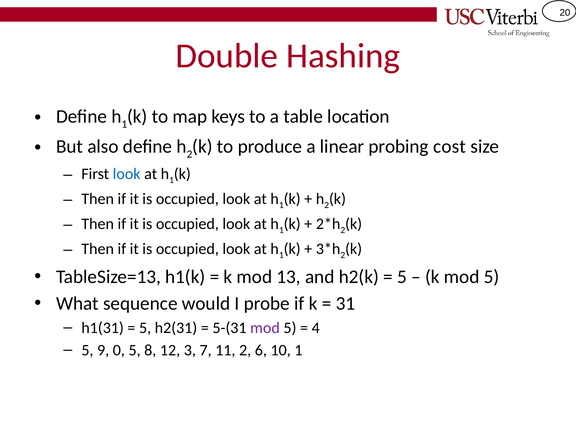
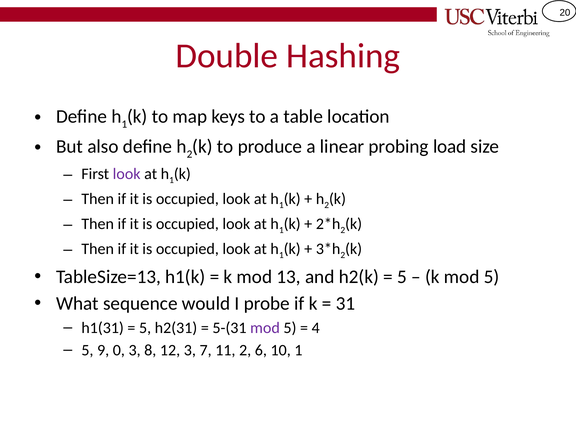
cost: cost -> load (450, 147)
look colour: blue -> purple (127, 174)
0 5: 5 -> 3 (135, 350)
